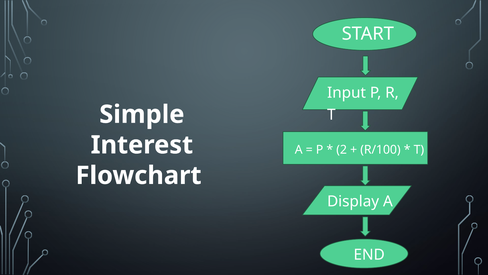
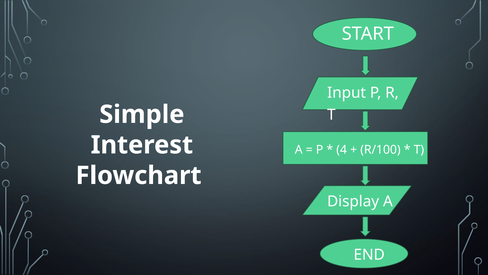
2: 2 -> 4 (342, 150)
